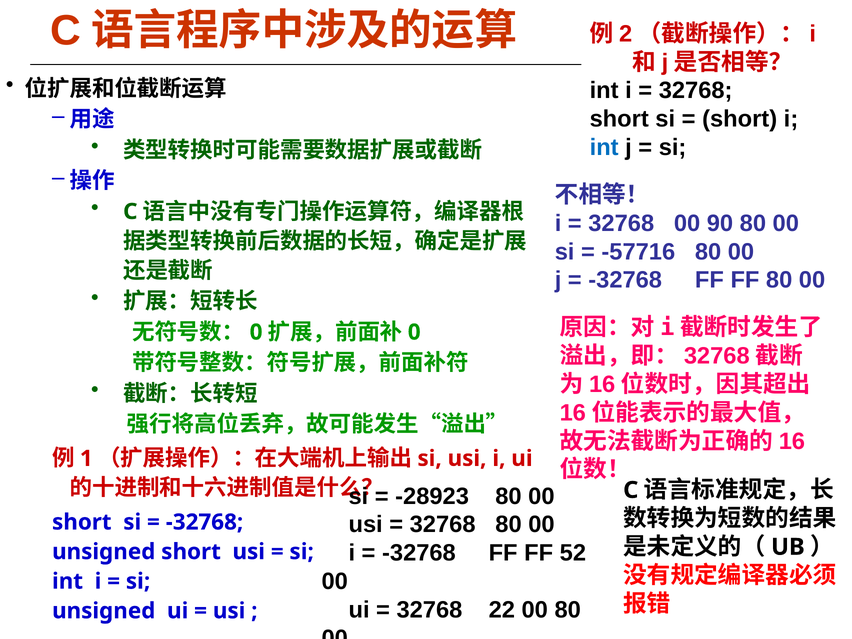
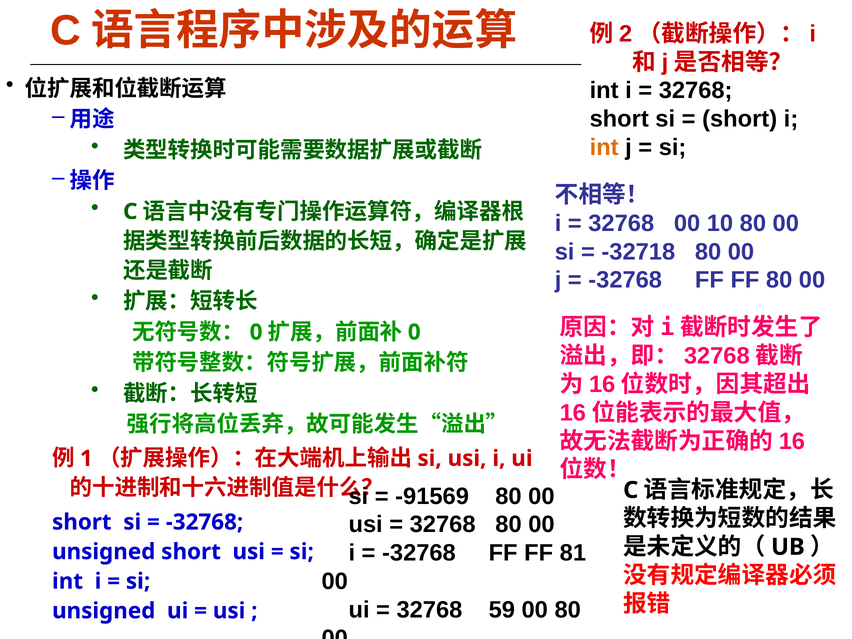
int colour: blue -> orange (604, 147)
90: 90 -> 10 (720, 223)
-57716: -57716 -> -32718 (638, 252)
-28923: -28923 -> -91569 (432, 496)
52: 52 -> 81 (573, 553)
22: 22 -> 59 (502, 610)
